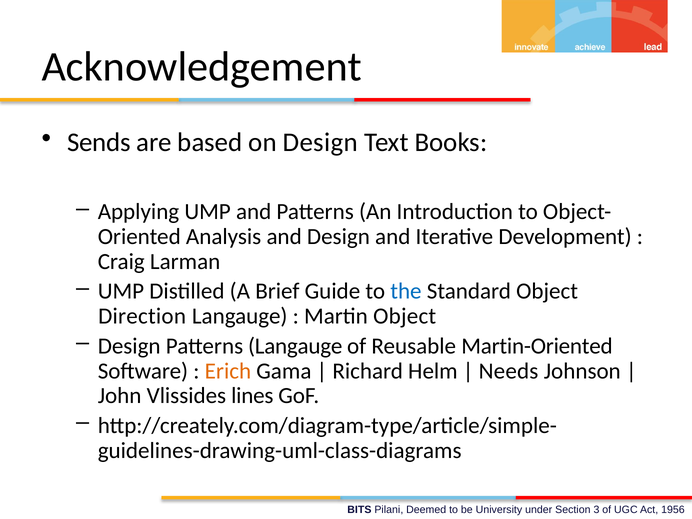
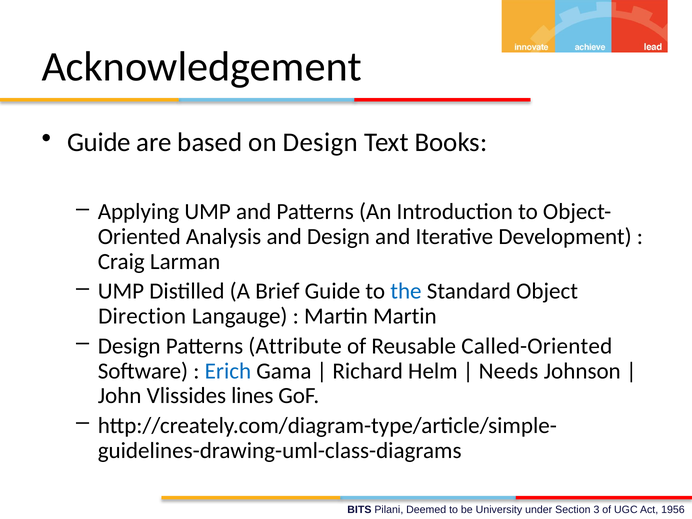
Sends: Sends -> Guide (99, 143)
Martin Object: Object -> Martin (405, 316)
Patterns Langauge: Langauge -> Attribute (295, 346)
Martin-Oriented: Martin-Oriented -> Called-Oriented (537, 346)
Erich colour: orange -> blue (228, 371)
